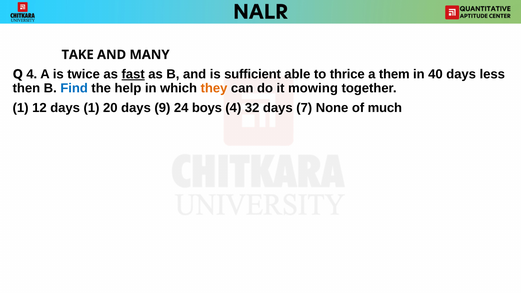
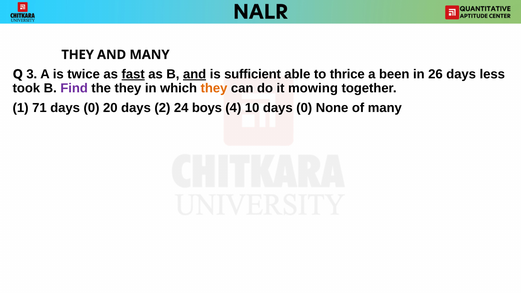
TAKE: TAKE -> THEY (78, 55)
Q 4: 4 -> 3 (32, 74)
and underline: none -> present (195, 74)
them: them -> been (394, 74)
40: 40 -> 26 (435, 74)
then: then -> took (26, 88)
Find colour: blue -> purple (74, 88)
the help: help -> they (128, 88)
12: 12 -> 71 (39, 108)
1: 1 -> 0 (92, 108)
9: 9 -> 2 (162, 108)
32: 32 -> 10 (252, 108)
7: 7 -> 0 (304, 108)
of much: much -> many (385, 108)
